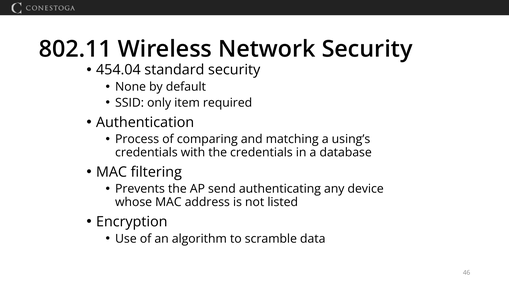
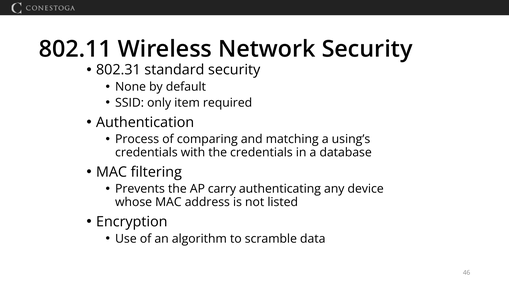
454.04: 454.04 -> 802.31 (118, 70)
send: send -> carry (222, 189)
